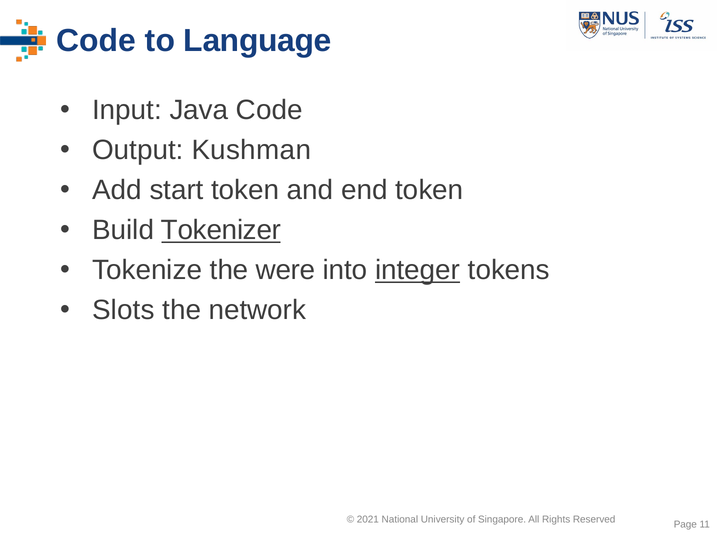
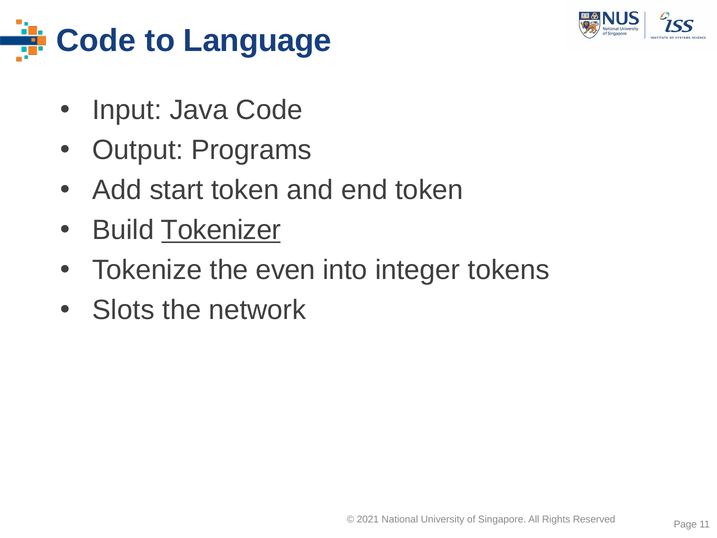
Kushman: Kushman -> Programs (251, 150)
were: were -> even (286, 270)
integer underline: present -> none (418, 270)
